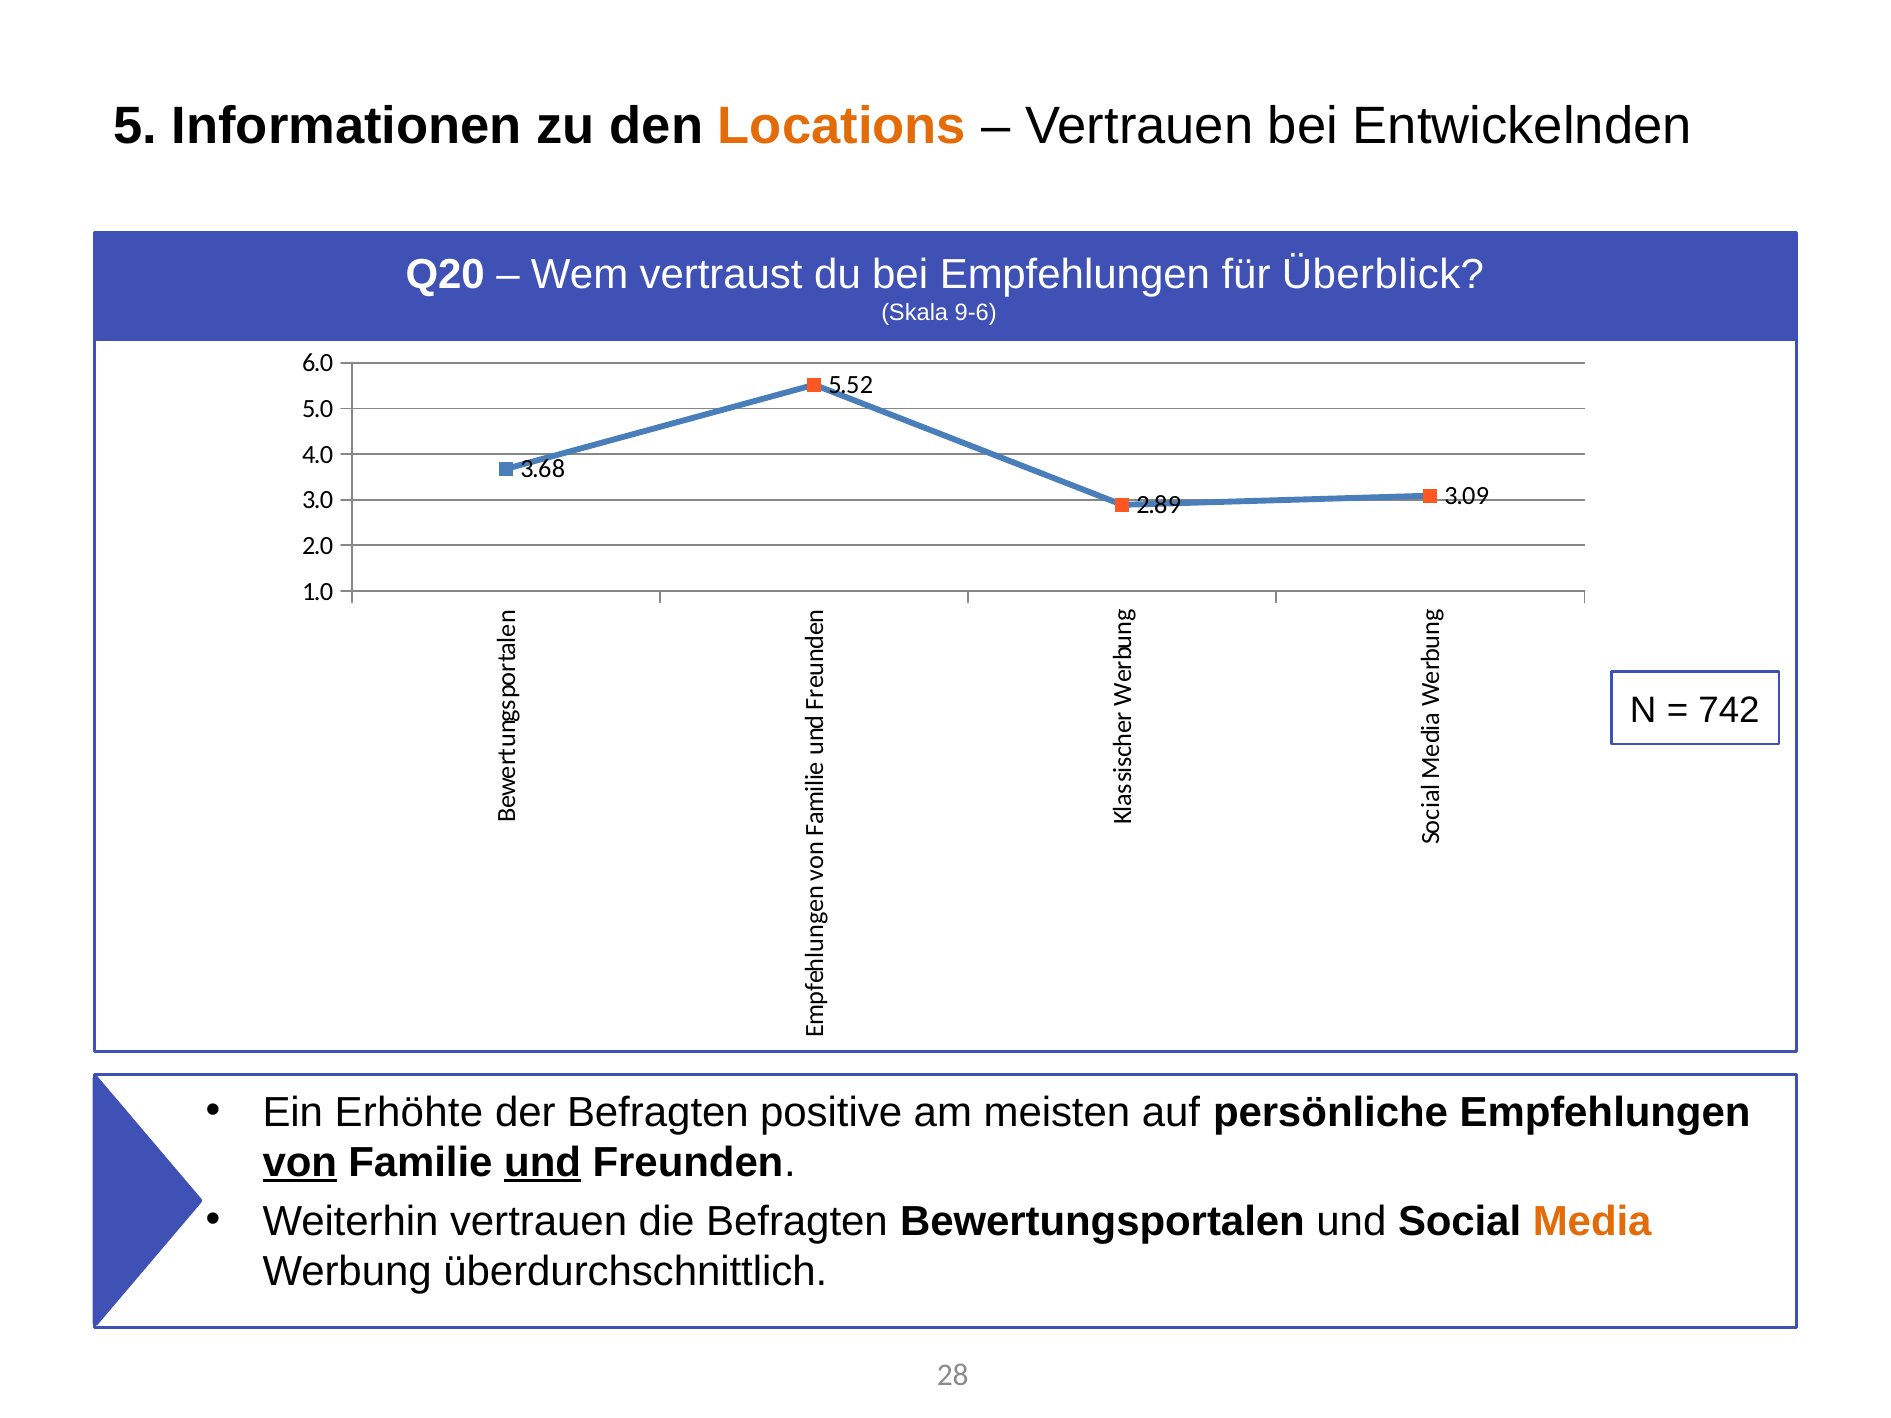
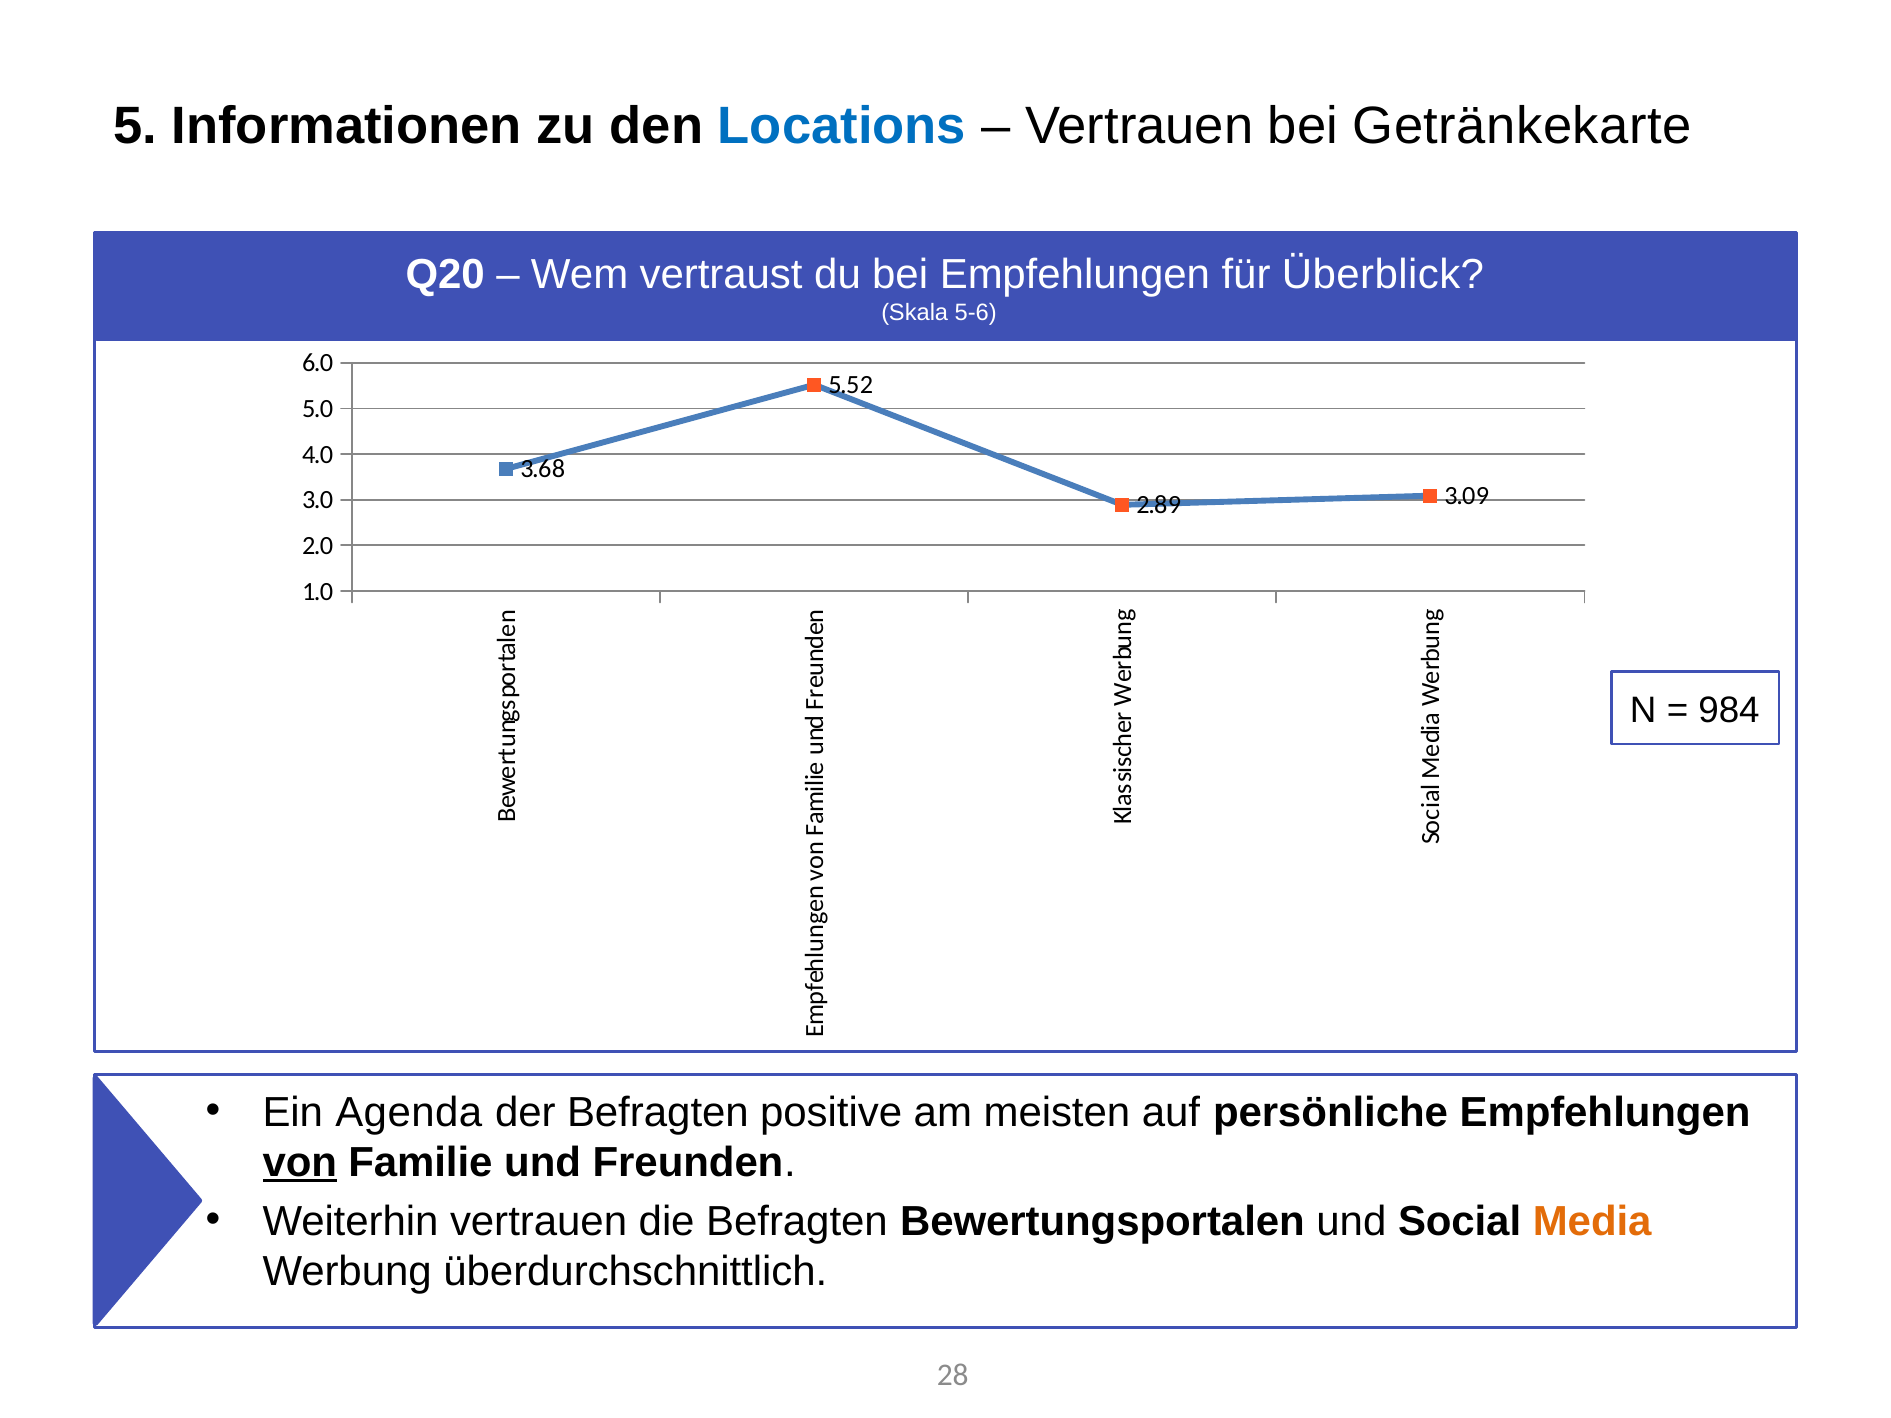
Locations colour: orange -> blue (842, 126)
Entwickelnden: Entwickelnden -> Getränkekarte (1522, 126)
9-6: 9-6 -> 5-6 (976, 313)
742: 742 -> 984 (1729, 710)
Erhöhte: Erhöhte -> Agenda (409, 1112)
und underline: present -> none (543, 1163)
